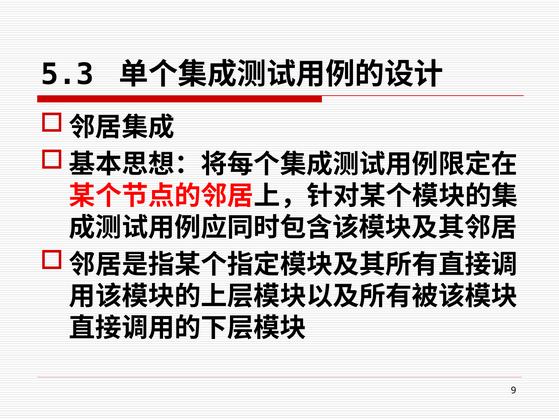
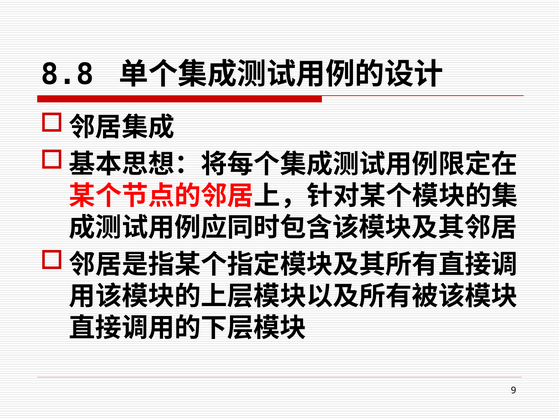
5.3: 5.3 -> 8.8 (67, 75)
